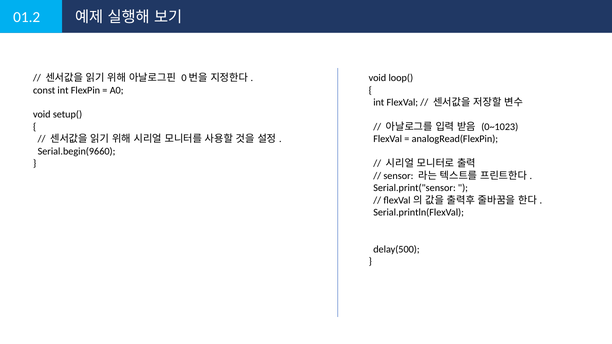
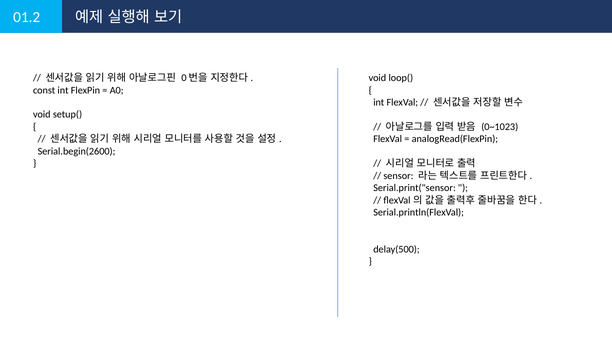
Serial.begin(9660: Serial.begin(9660 -> Serial.begin(2600 (77, 151)
